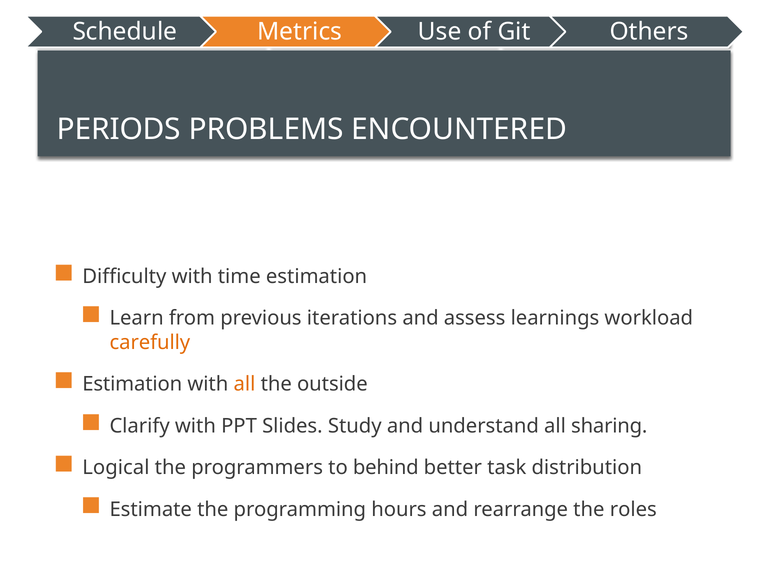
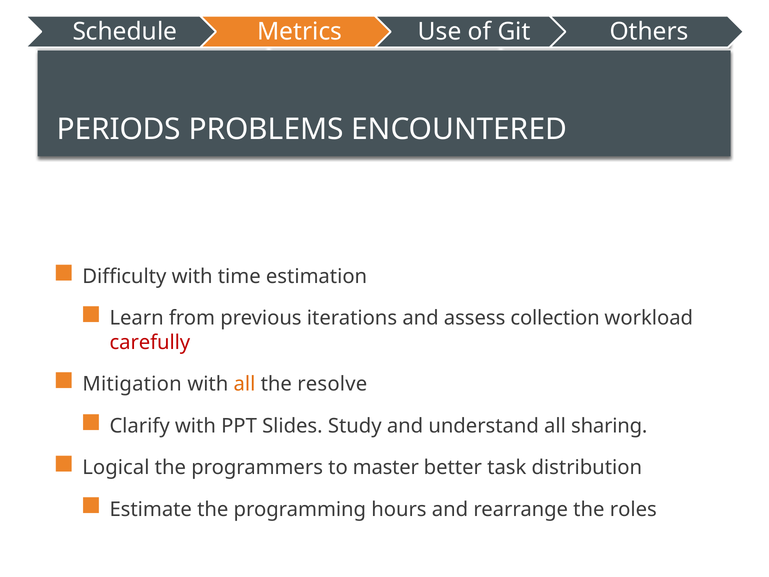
learnings: learnings -> collection (555, 318)
carefully colour: orange -> red (150, 342)
Estimation: Estimation -> Mitigation (132, 384)
outside: outside -> resolve (332, 384)
behind: behind -> master (386, 467)
